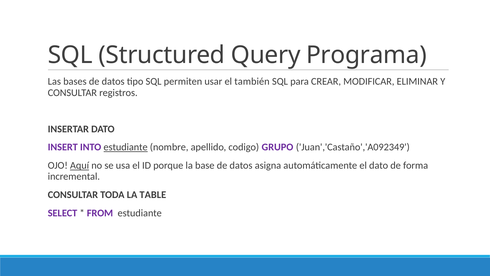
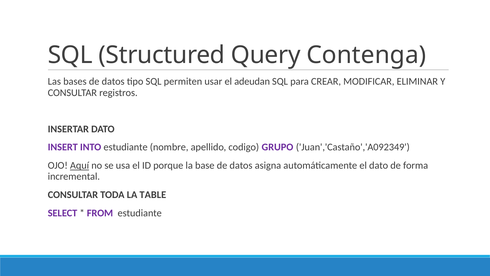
Programa: Programa -> Contenga (366, 55)
también: también -> adeudan (252, 81)
estudiante underline: present -> none (126, 147)
